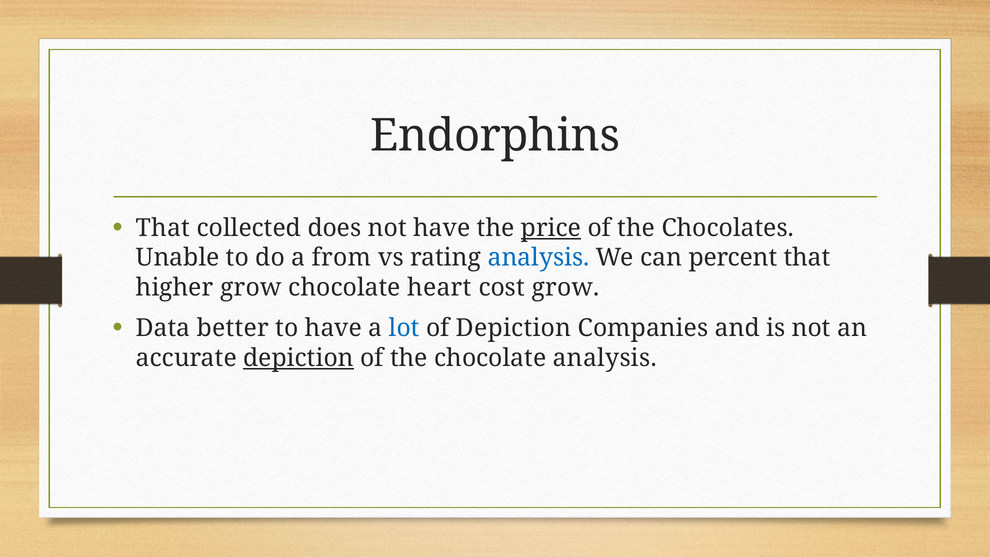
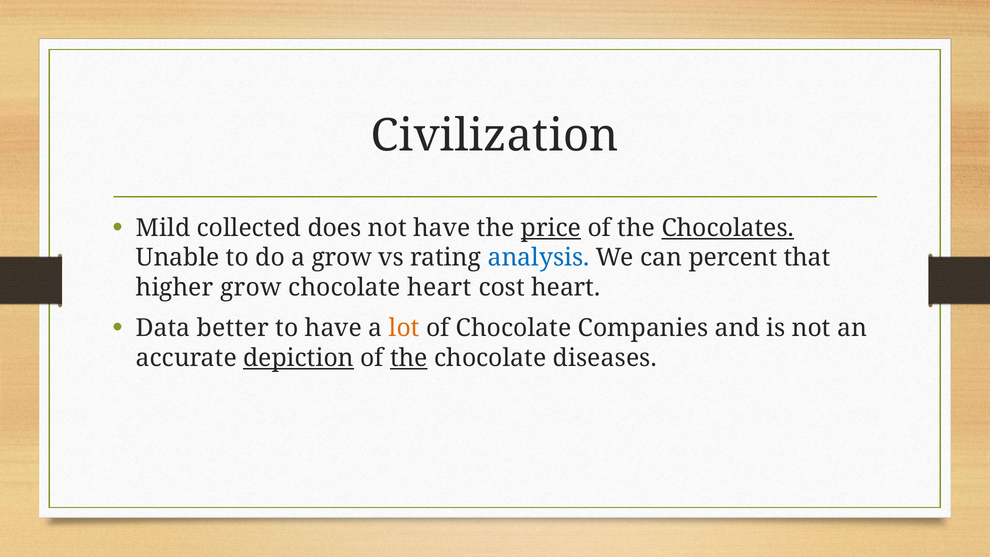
Endorphins: Endorphins -> Civilization (495, 136)
That: That -> Mild (163, 228)
Chocolates underline: none -> present (728, 228)
a from: from -> grow (342, 258)
cost grow: grow -> heart (566, 287)
lot colour: blue -> orange (404, 328)
of Depiction: Depiction -> Chocolate (514, 328)
the underline: none -> present (409, 358)
chocolate analysis: analysis -> diseases (605, 358)
